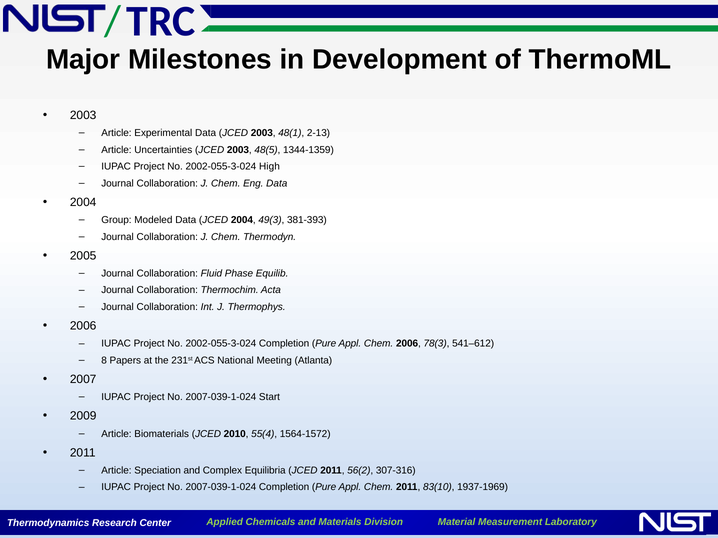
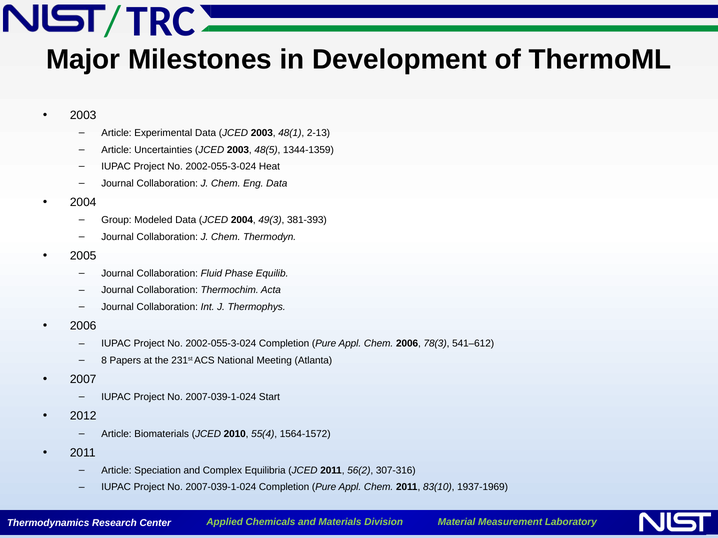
High: High -> Heat (269, 167)
2009: 2009 -> 2012 (83, 416)
